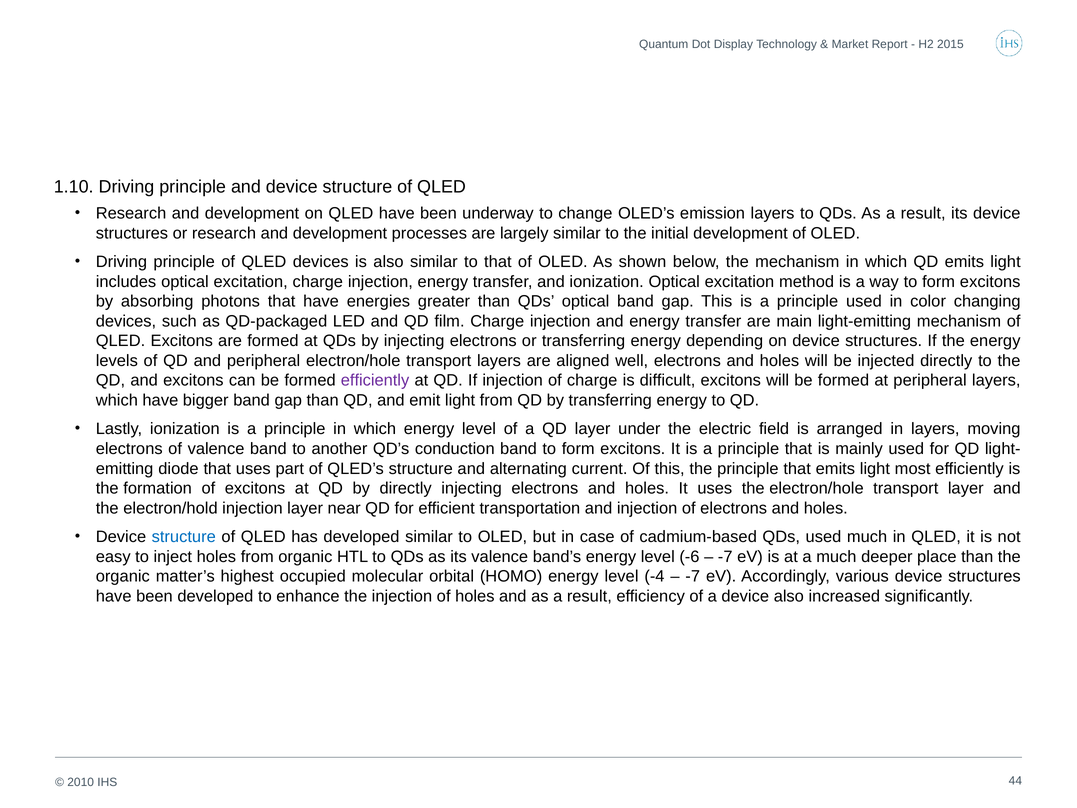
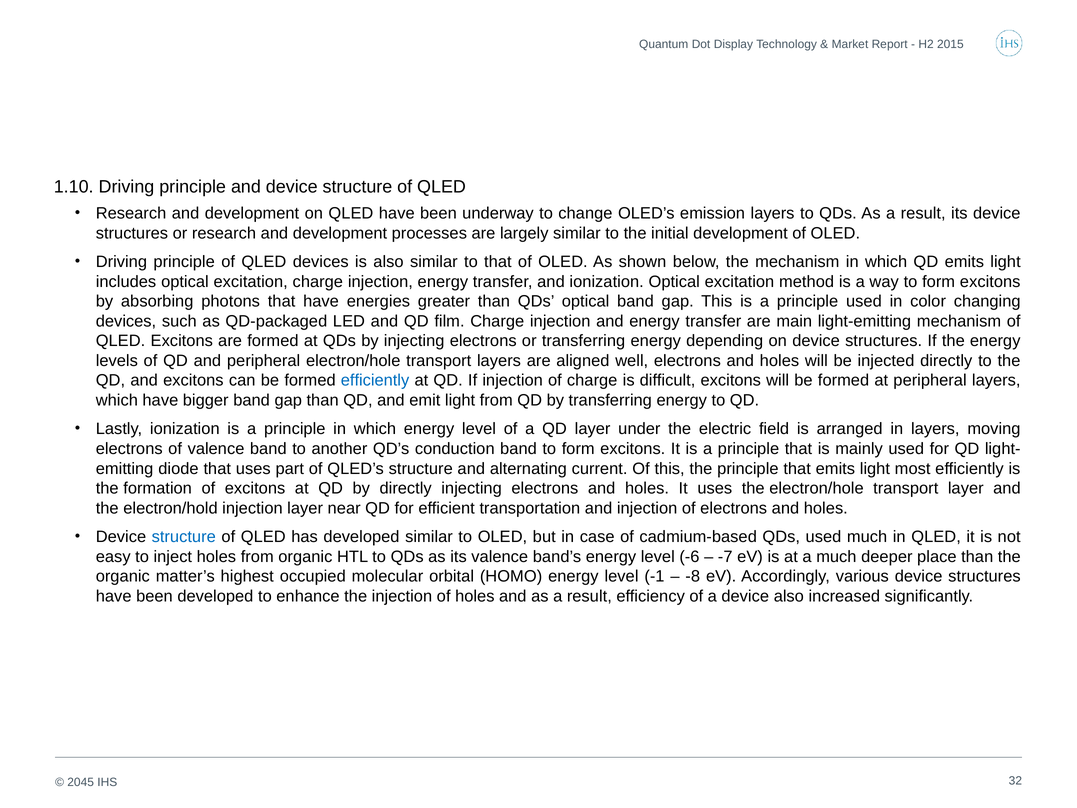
efficiently colour: purple -> blue (375, 380)
-4: -4 -> -1 (654, 576)
-7: -7 -> -8 (693, 576)
2010: 2010 -> 2045 (81, 782)
44: 44 -> 32 (1015, 781)
